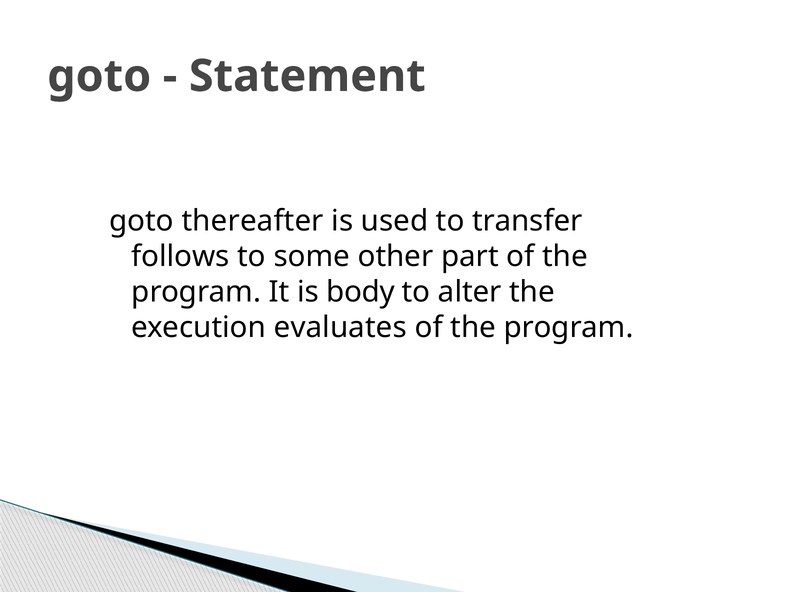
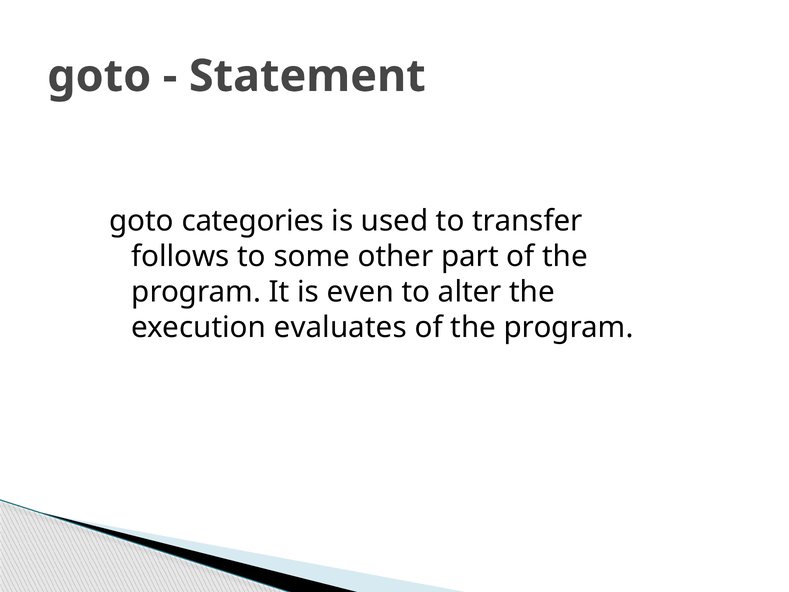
thereafter: thereafter -> categories (253, 221)
body: body -> even (360, 292)
